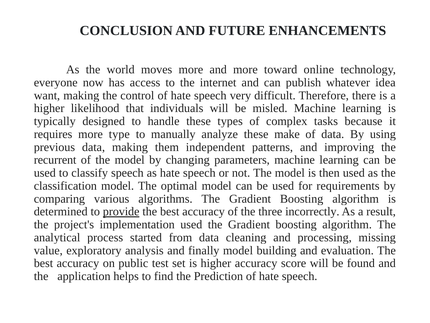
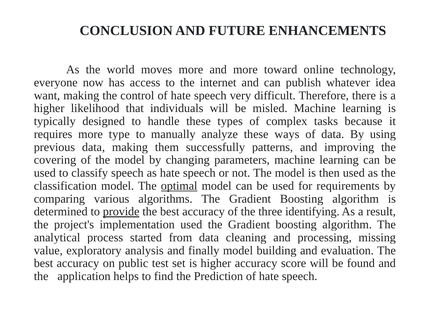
make: make -> ways (287, 134)
independent: independent -> successfully (215, 147)
recurrent: recurrent -> covering (55, 160)
optimal underline: none -> present (179, 186)
incorrectly: incorrectly -> identifying (312, 211)
